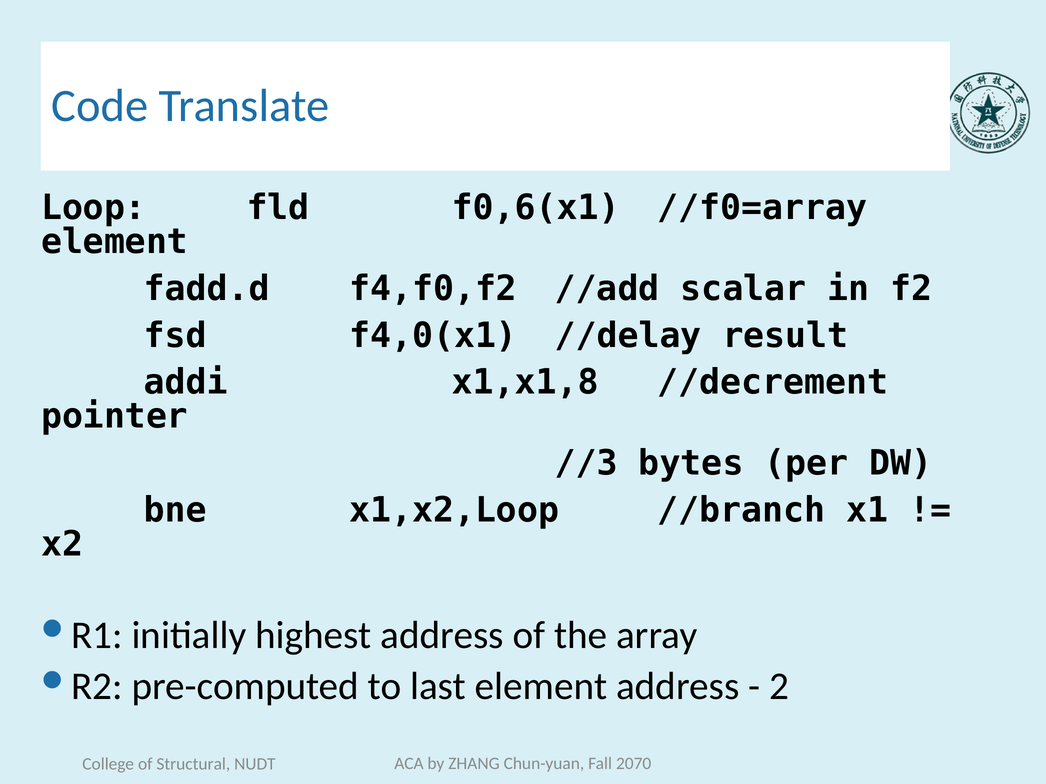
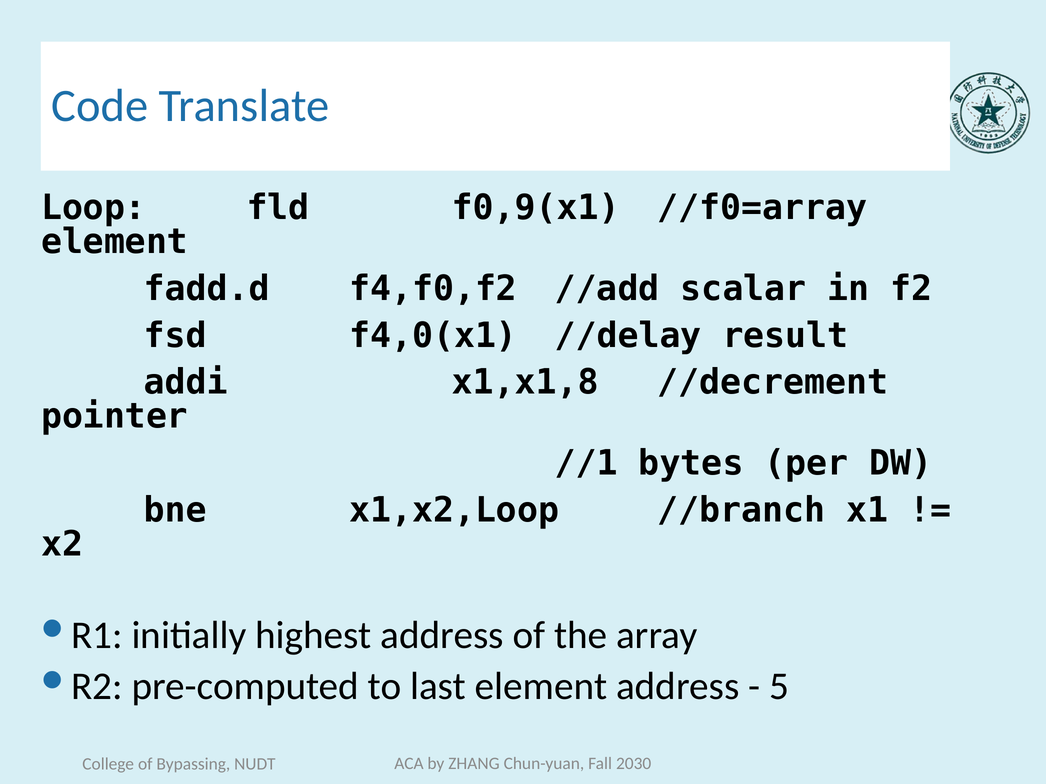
f0,6(x1: f0,6(x1 -> f0,9(x1 (536, 208)
//3: //3 -> //1 (586, 464)
2: 2 -> 5 (779, 687)
2070: 2070 -> 2030 (634, 764)
Structural: Structural -> Bypassing (193, 764)
